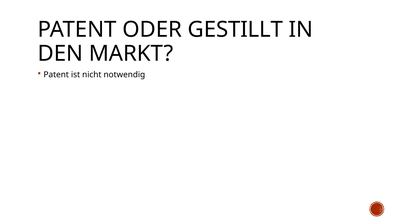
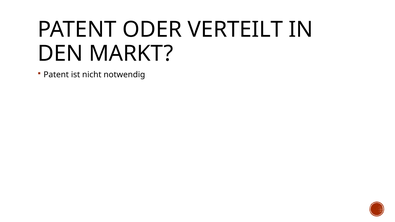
GESTILLT: GESTILLT -> VERTEILT (235, 30)
